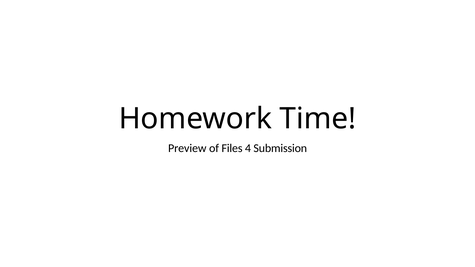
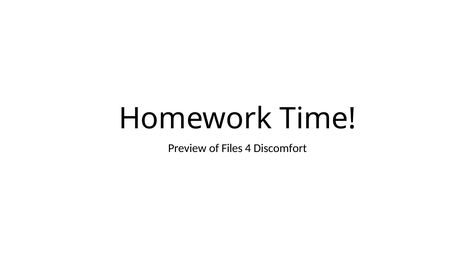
Submission: Submission -> Discomfort (280, 148)
